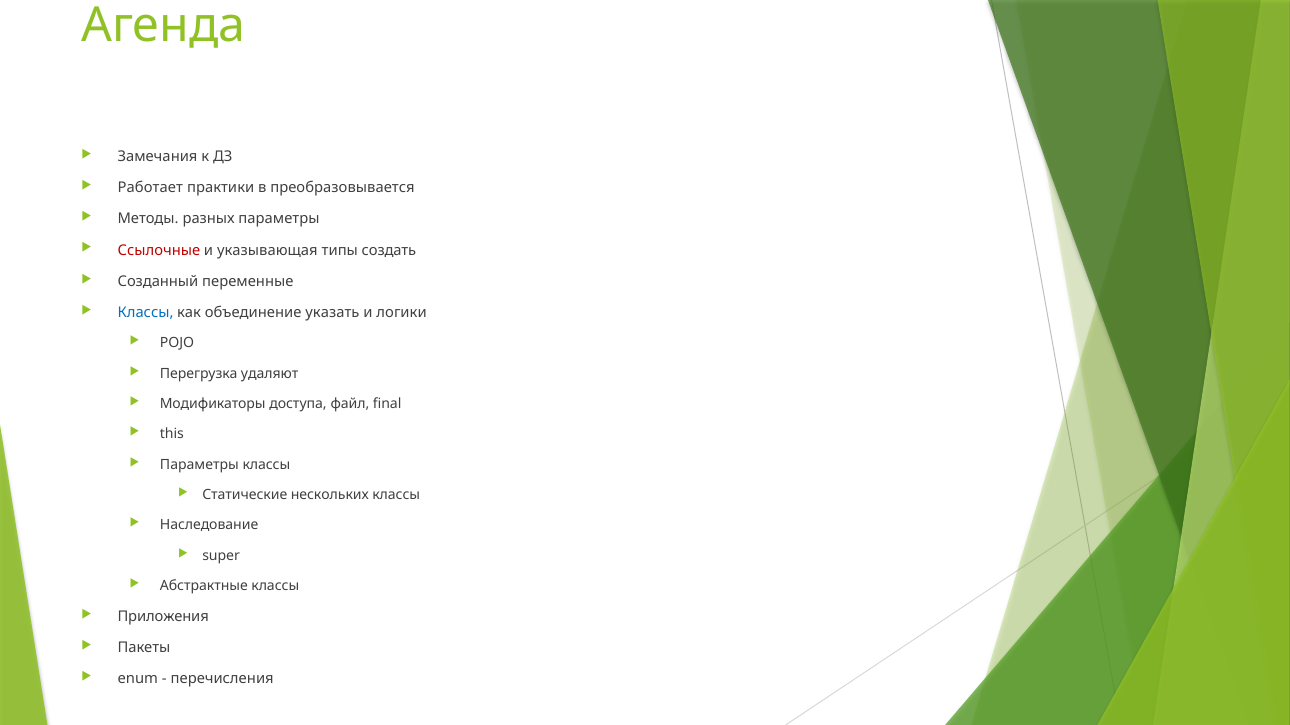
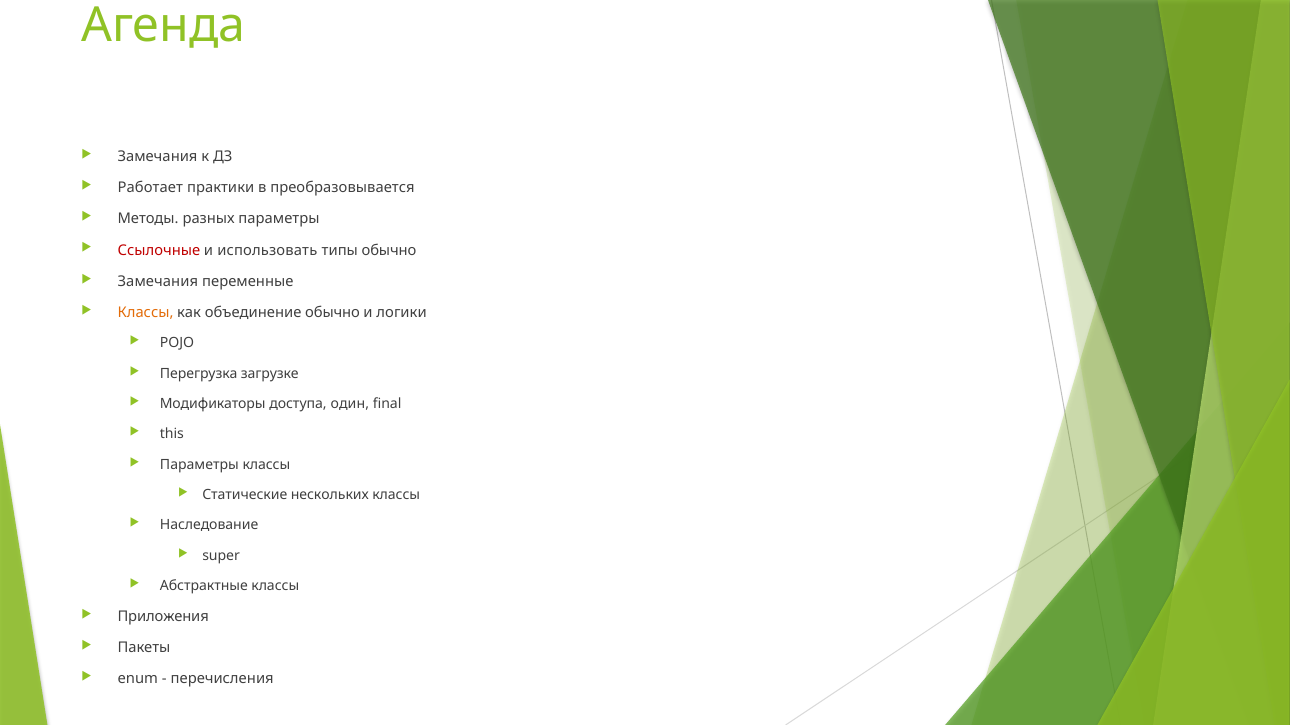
указывающая: указывающая -> использовать (267, 250)
типы создать: создать -> обычно (389, 250)
Созданный: Созданный -> Замечания (158, 282)
Классы colour: blue -> orange (146, 313)
объединение указать: указать -> обычно (333, 313)
удаляют: удаляют -> загрузке (270, 374)
файл: файл -> один (350, 404)
